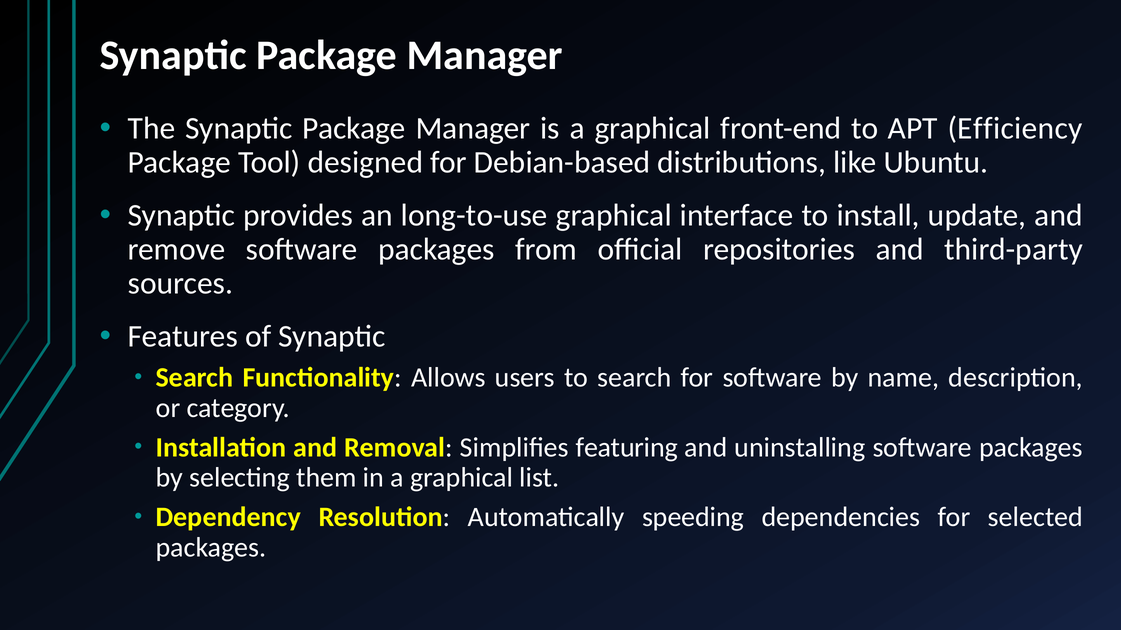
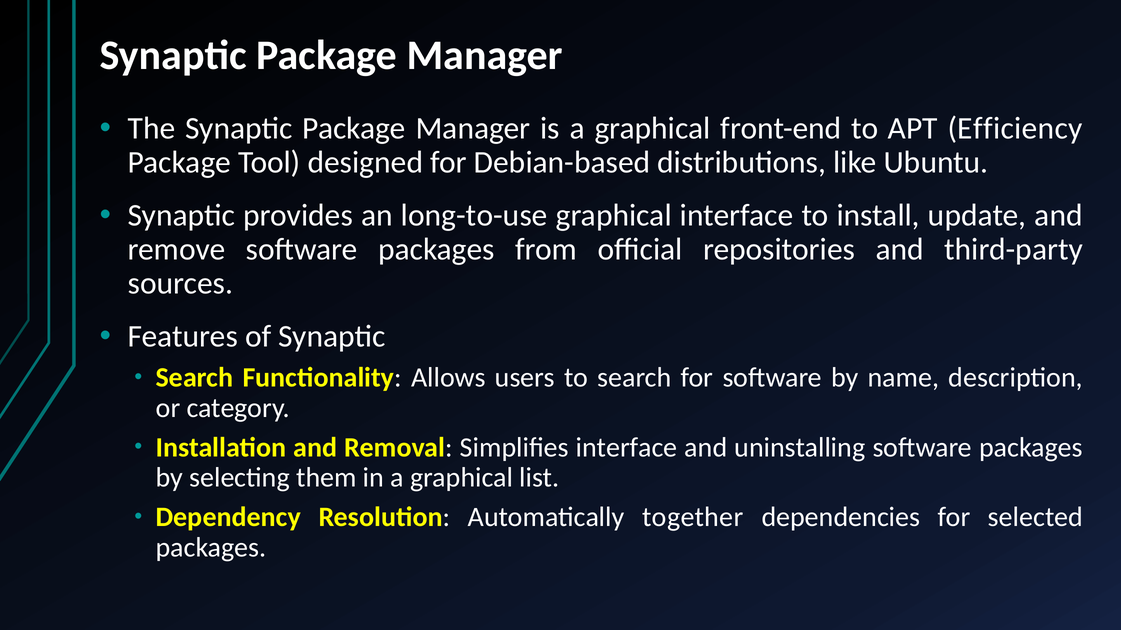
Simplifies featuring: featuring -> interface (627, 448)
speeding: speeding -> together (693, 518)
